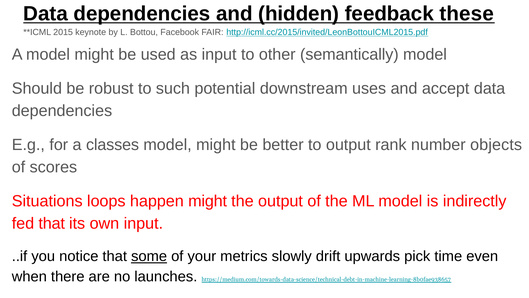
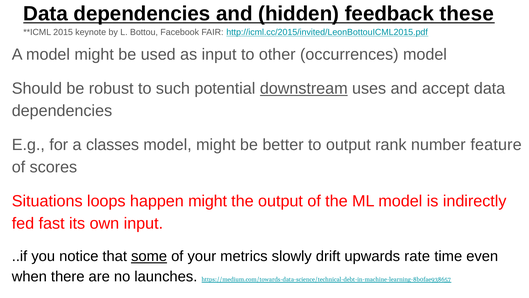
semantically: semantically -> occurrences (349, 54)
downstream underline: none -> present (304, 88)
objects: objects -> feature (496, 145)
fed that: that -> fast (52, 223)
pick: pick -> rate (417, 256)
